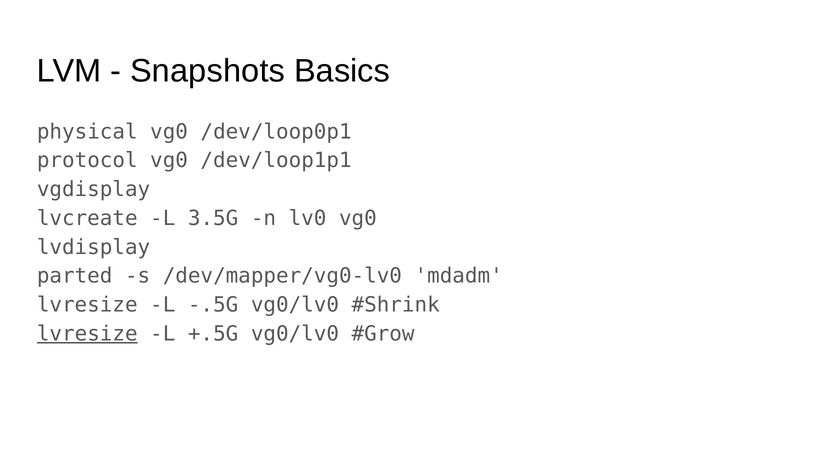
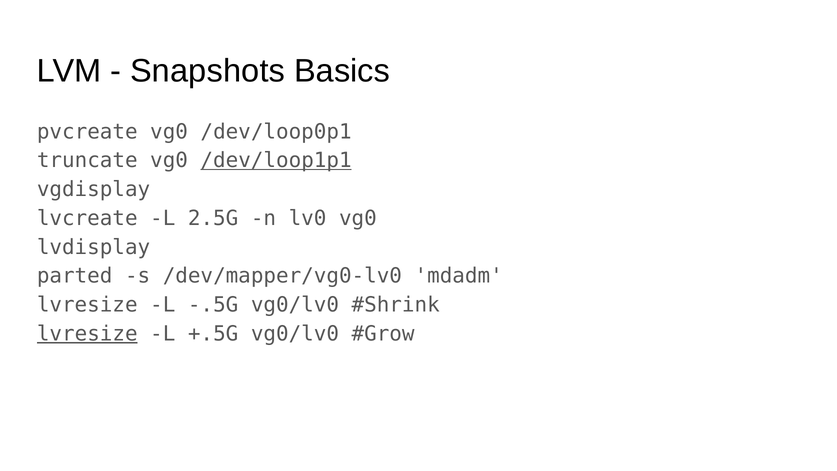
physical: physical -> pvcreate (87, 132)
protocol: protocol -> truncate (87, 160)
/dev/loop1p1 underline: none -> present (276, 160)
3.5G: 3.5G -> 2.5G (213, 218)
